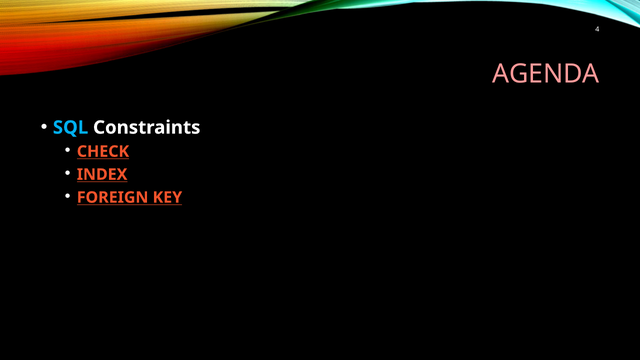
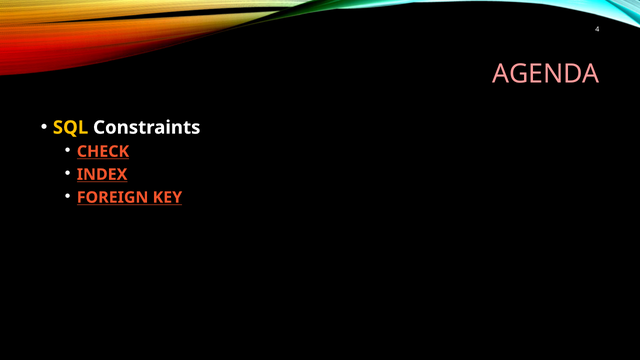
SQL colour: light blue -> yellow (71, 128)
